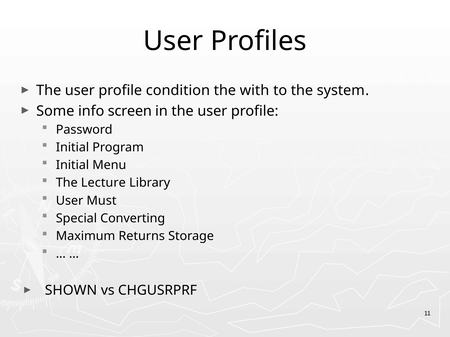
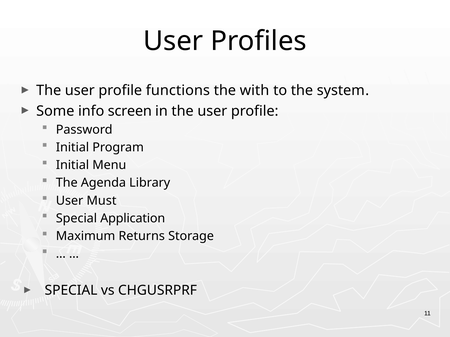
condition: condition -> functions (178, 91)
Lecture: Lecture -> Agenda (103, 183)
Converting: Converting -> Application (133, 219)
SHOWN: SHOWN -> SPECIAL (71, 291)
